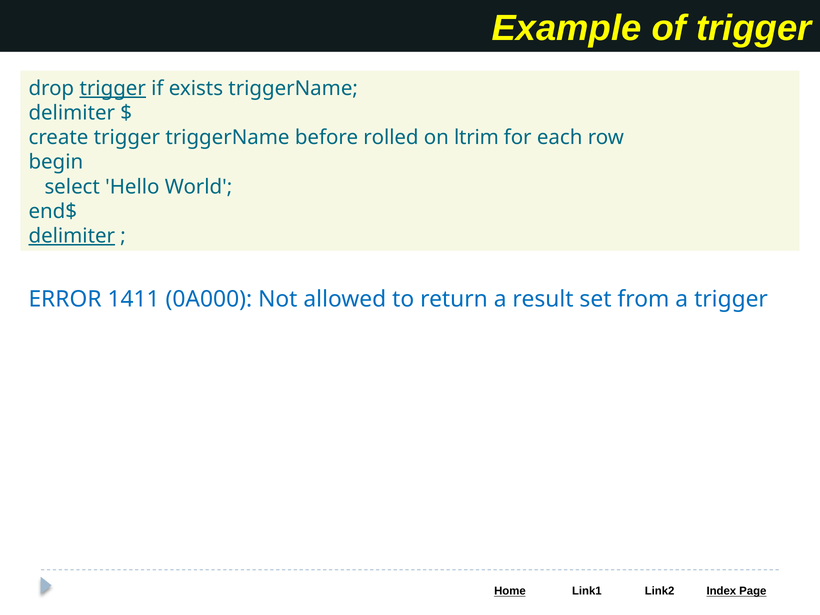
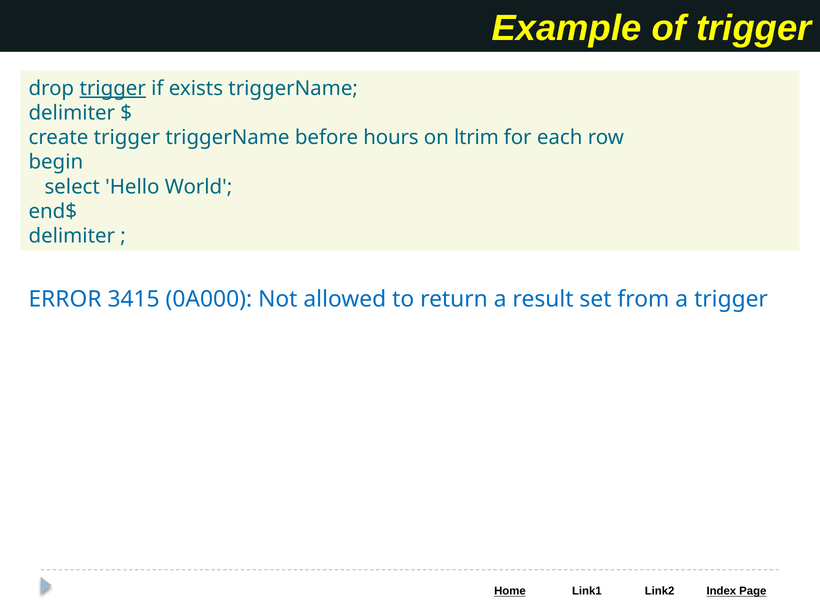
rolled: rolled -> hours (391, 138)
delimiter underline: present -> none (72, 236)
1411: 1411 -> 3415 (134, 299)
